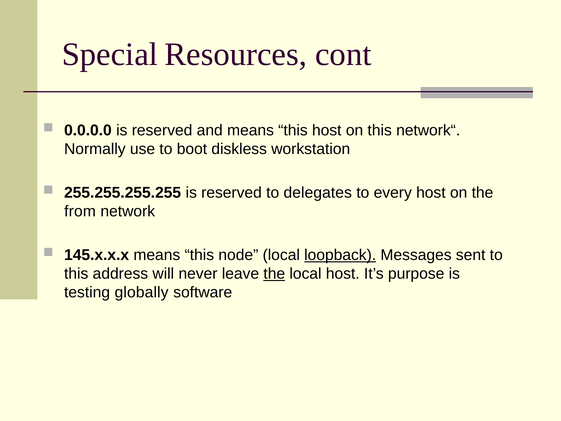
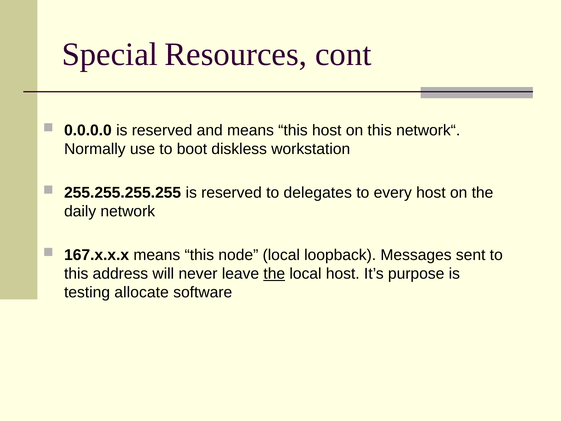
from: from -> daily (80, 211)
145.x.x.x: 145.x.x.x -> 167.x.x.x (97, 255)
loopback underline: present -> none (340, 255)
globally: globally -> allocate (142, 292)
